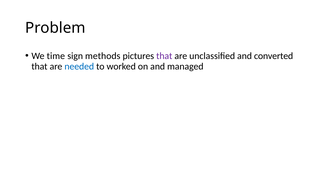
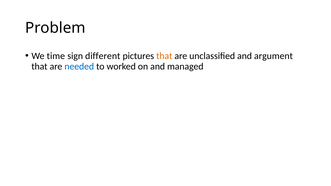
methods: methods -> different (103, 56)
that colour: purple -> orange (164, 56)
converted: converted -> argument (274, 56)
